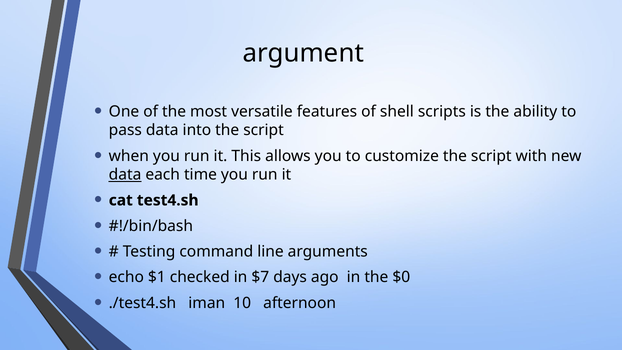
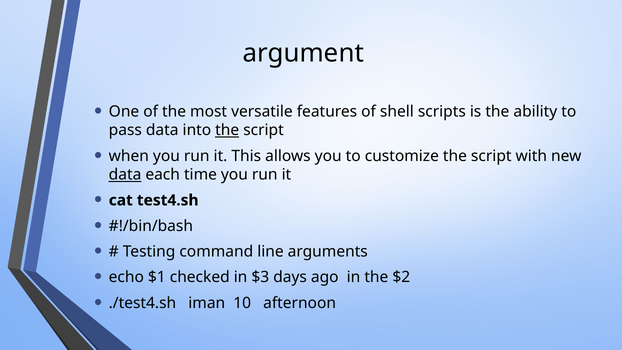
the underline: none -> present (227, 130)
$7: $7 -> $3 (260, 277)
$0: $0 -> $2 (401, 277)
